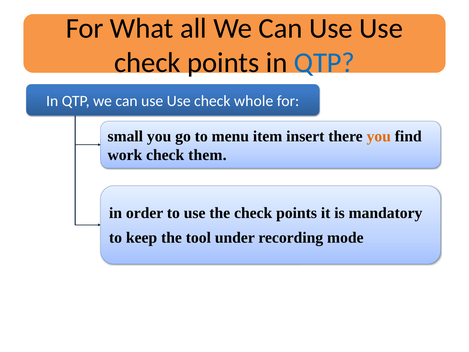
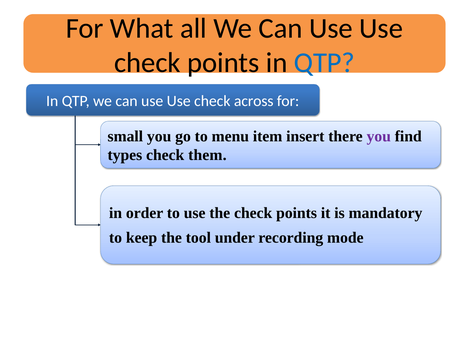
whole: whole -> across (254, 101)
you colour: orange -> purple (379, 136)
work: work -> types (125, 155)
